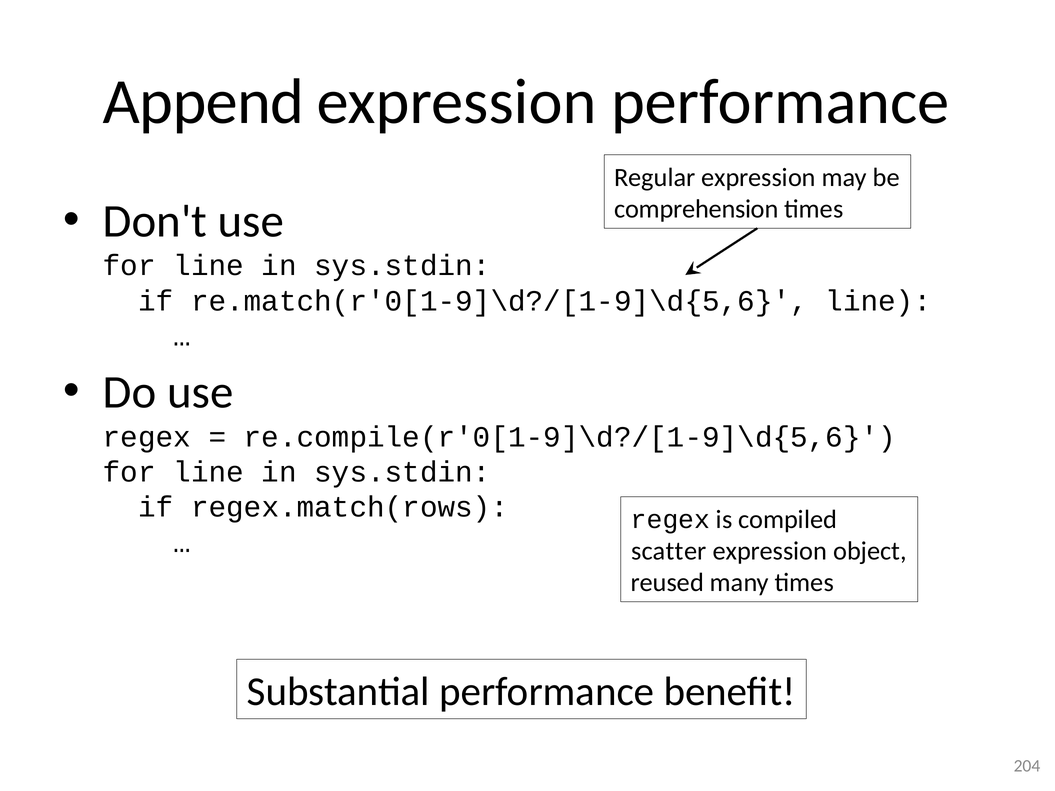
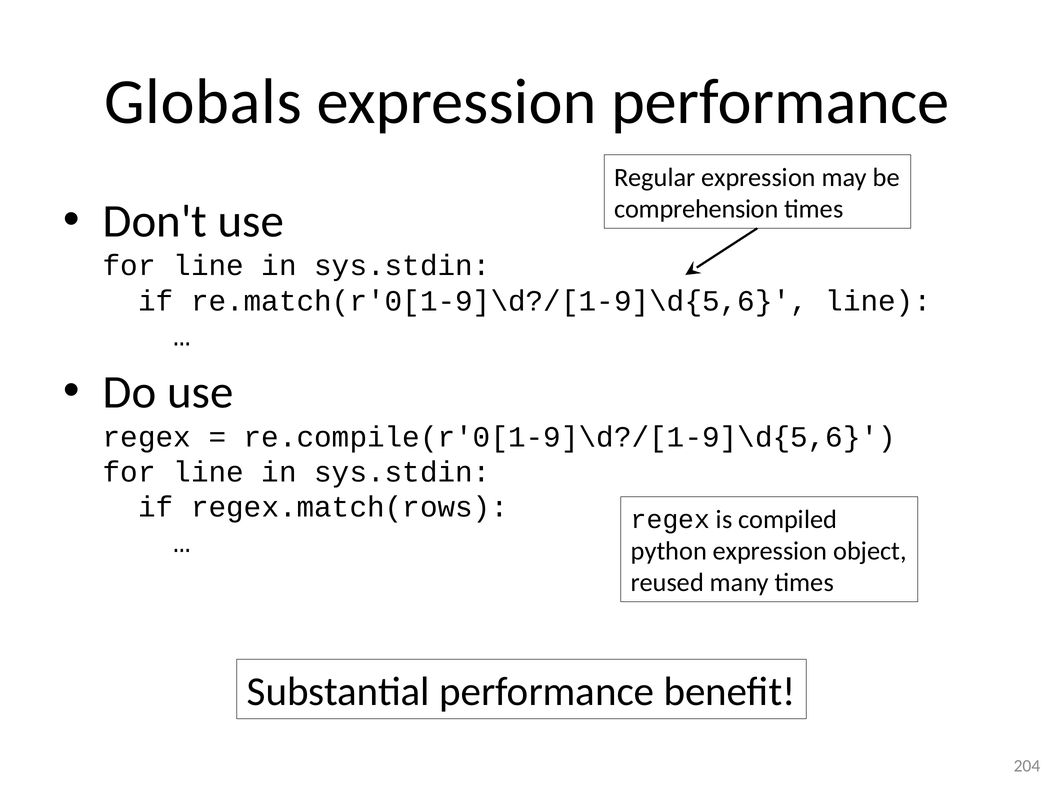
Append: Append -> Globals (203, 102)
scatter: scatter -> python (669, 551)
